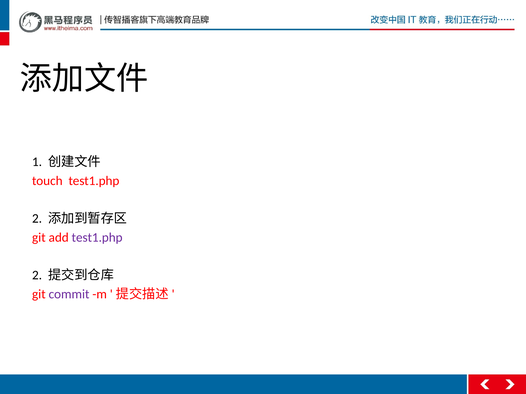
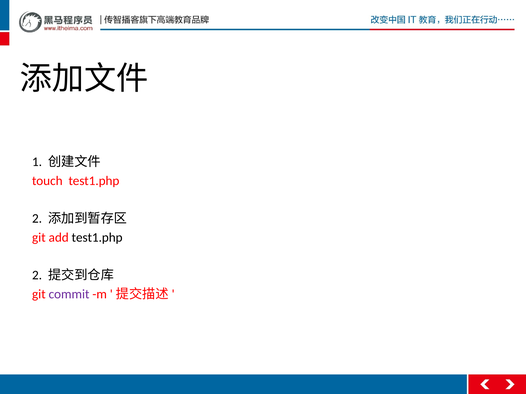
test1.php colour: purple -> black (97, 238)
